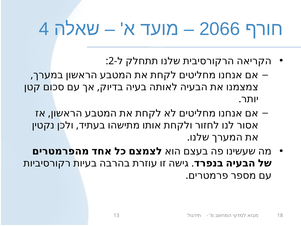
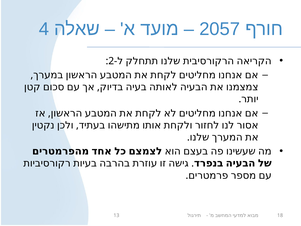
2066: 2066 -> 2057 (220, 29)
